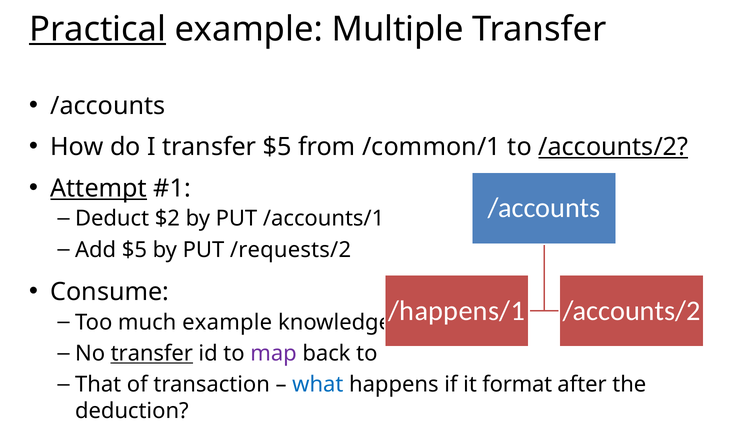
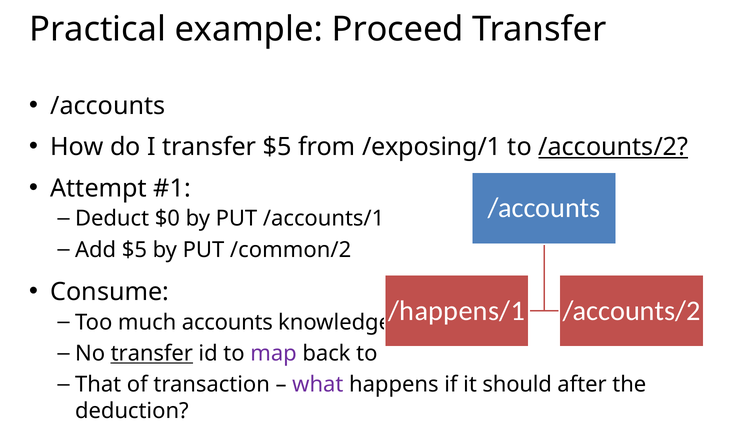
Practical underline: present -> none (98, 29)
Multiple: Multiple -> Proceed (398, 29)
/common/1: /common/1 -> /exposing/1 (432, 147)
Attempt underline: present -> none (99, 188)
$2: $2 -> $0 (167, 219)
/requests/2: /requests/2 -> /common/2 (291, 250)
much example: example -> accounts (227, 322)
what colour: blue -> purple (318, 384)
format: format -> should (517, 384)
